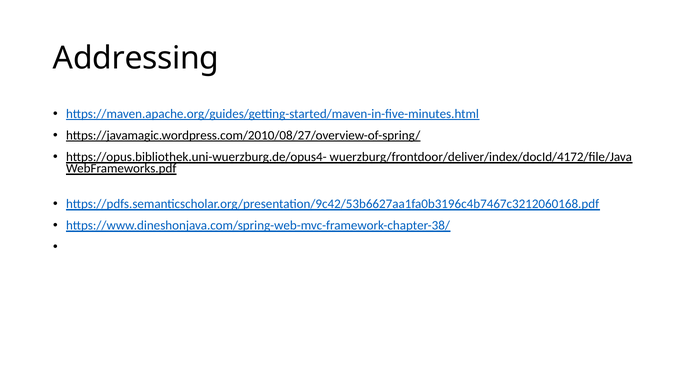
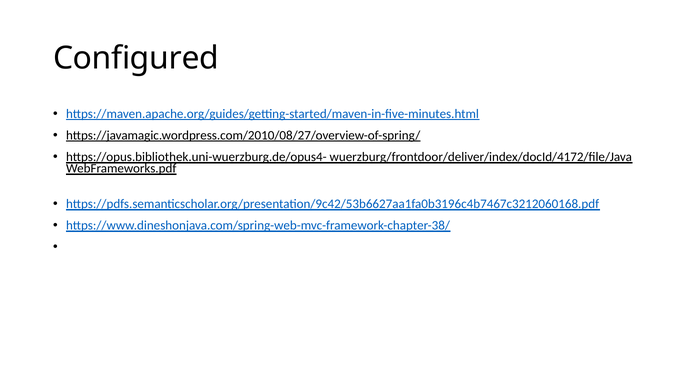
Addressing: Addressing -> Configured (136, 58)
